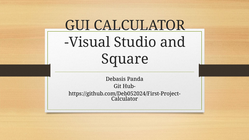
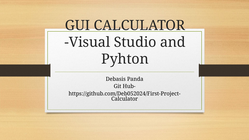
Square: Square -> Pyhton (125, 59)
